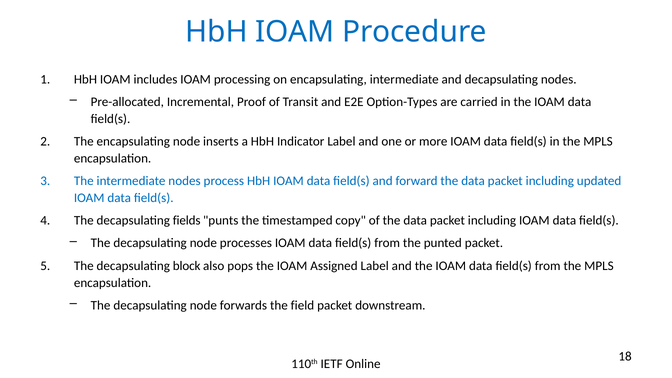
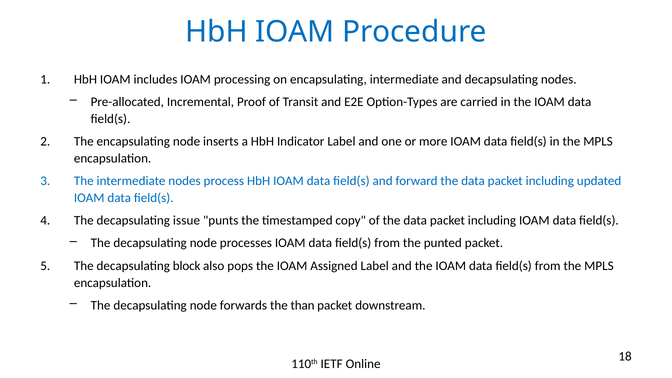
fields: fields -> issue (187, 221)
field: field -> than (303, 305)
